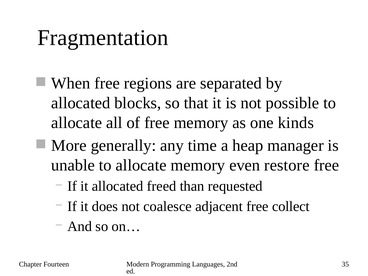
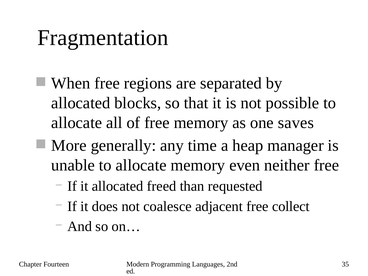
kinds: kinds -> saves (296, 123)
restore: restore -> neither (287, 165)
